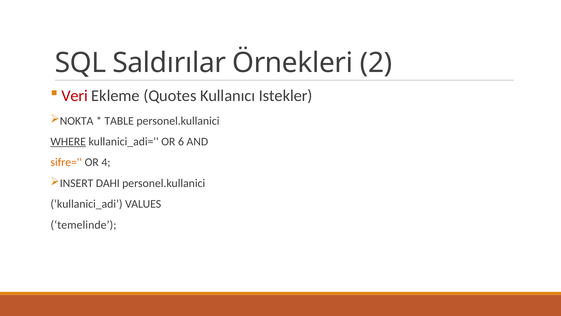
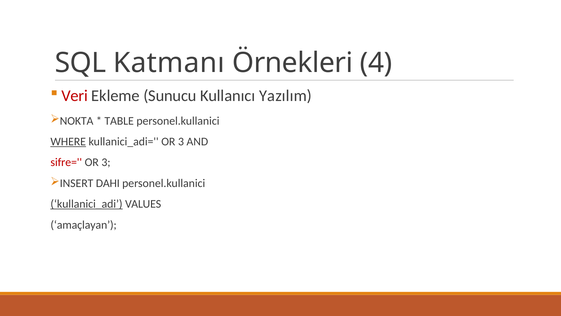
Saldırılar: Saldırılar -> Katmanı (169, 63)
2: 2 -> 4 (376, 63)
Quotes: Quotes -> Sunucu (170, 96)
Istekler: Istekler -> Yazılım (286, 96)
kullanici_adi= OR 6: 6 -> 3 (181, 141)
sifre= colour: orange -> red (66, 162)
4: 4 -> 3 (106, 162)
kullanici_adi underline: none -> present (87, 204)
temelinde: temelinde -> amaçlayan (84, 225)
